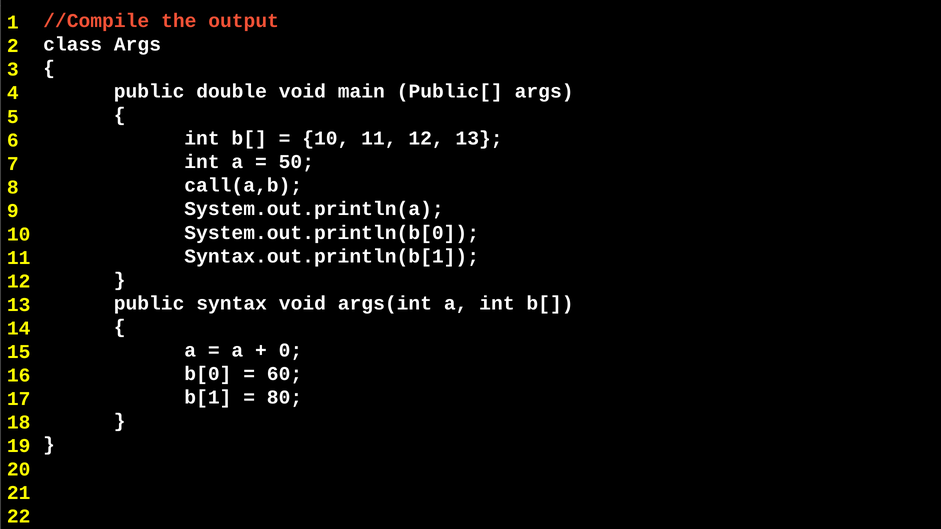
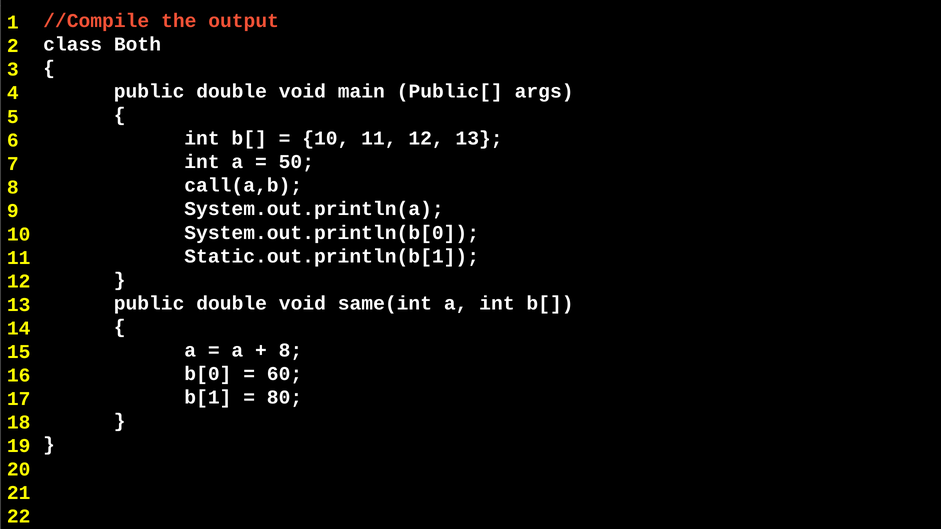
class Args: Args -> Both (137, 44)
Syntax.out.println(b[1: Syntax.out.println(b[1 -> Static.out.println(b[1 (332, 256)
syntax: syntax -> double (232, 303)
args(int: args(int -> same(int (385, 303)
0: 0 -> 8 (290, 350)
